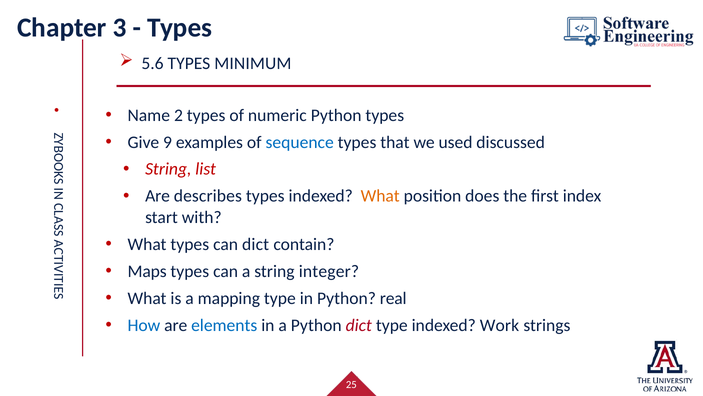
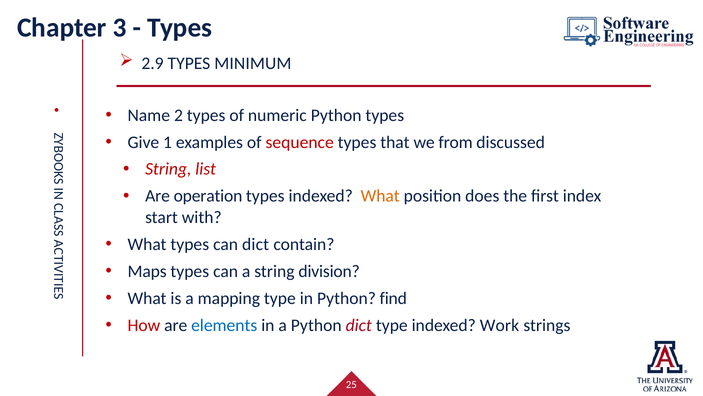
5.6: 5.6 -> 2.9 (153, 63)
9: 9 -> 1 (167, 142)
sequence colour: blue -> red (300, 142)
used: used -> from (456, 142)
describes: describes -> operation (208, 196)
integer: integer -> division (329, 271)
real: real -> find (393, 298)
How colour: blue -> red (144, 325)
